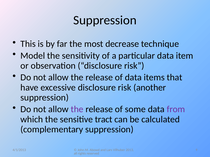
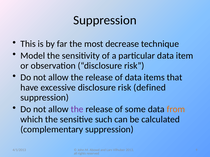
another: another -> defined (150, 88)
from colour: purple -> orange (176, 110)
tract: tract -> such (104, 120)
